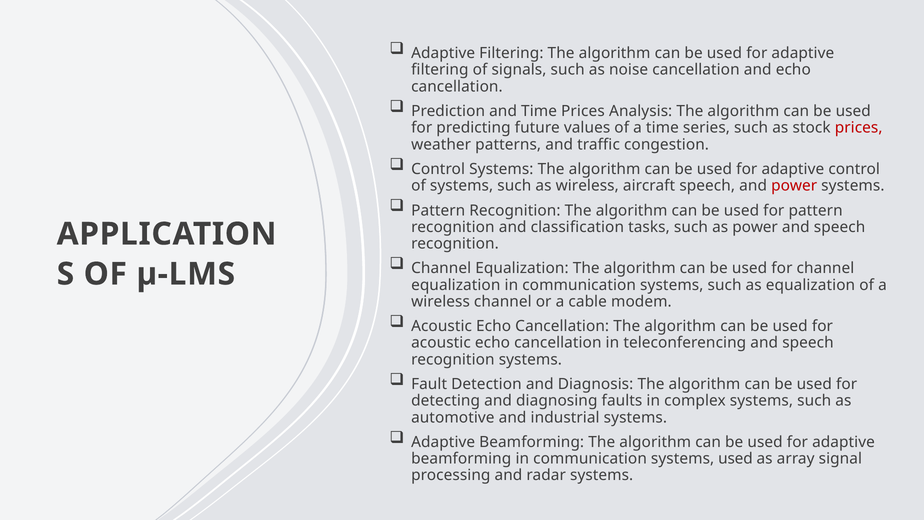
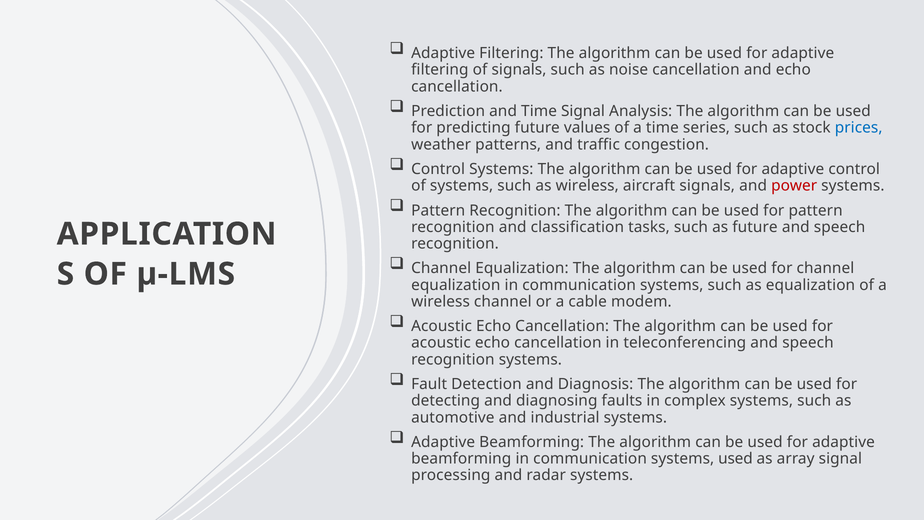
Time Prices: Prices -> Signal (583, 111)
prices colour: red -> blue (859, 128)
aircraft speech: speech -> signals (707, 186)
as power: power -> future (755, 227)
